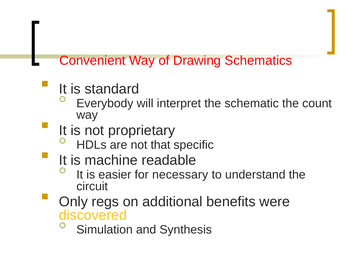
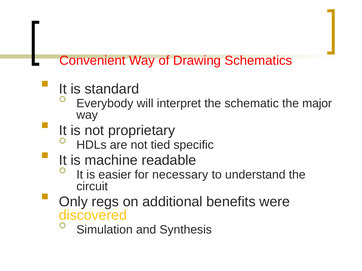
count: count -> major (317, 104)
that: that -> tied (160, 145)
